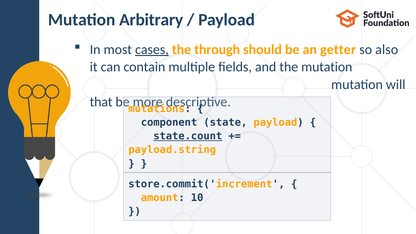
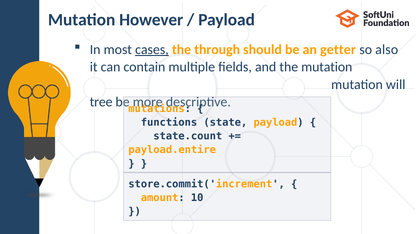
Arbitrary: Arbitrary -> However (151, 20)
that: that -> tree (101, 102)
component: component -> functions (169, 122)
state.count underline: present -> none (188, 136)
payload.string: payload.string -> payload.entire (172, 150)
